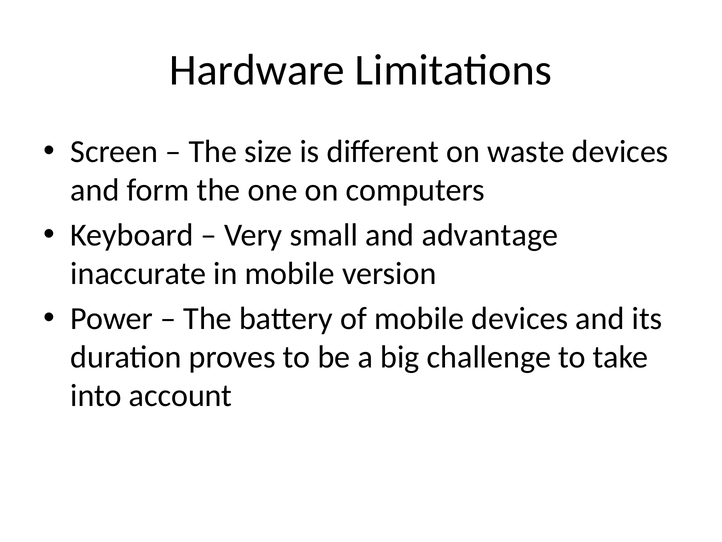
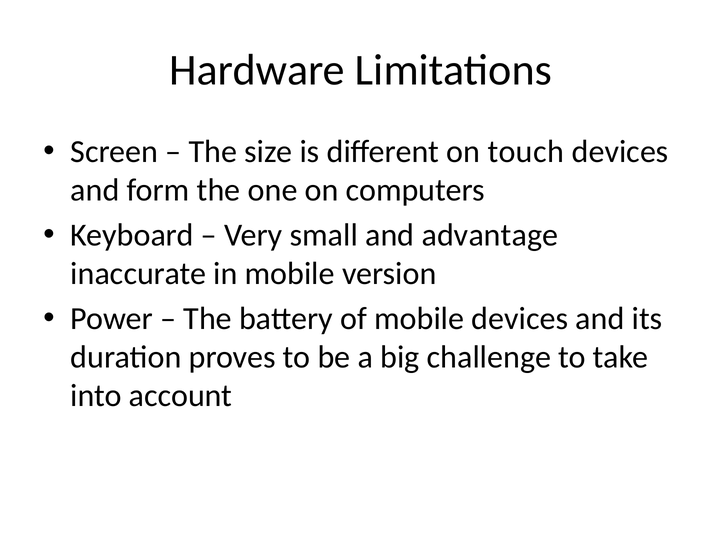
waste: waste -> touch (526, 151)
